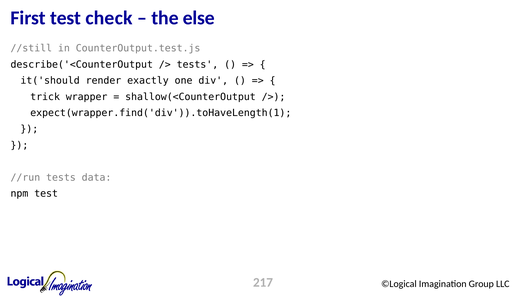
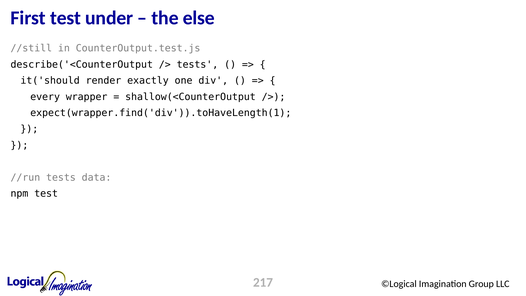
check: check -> under (109, 18)
trick: trick -> every (45, 97)
